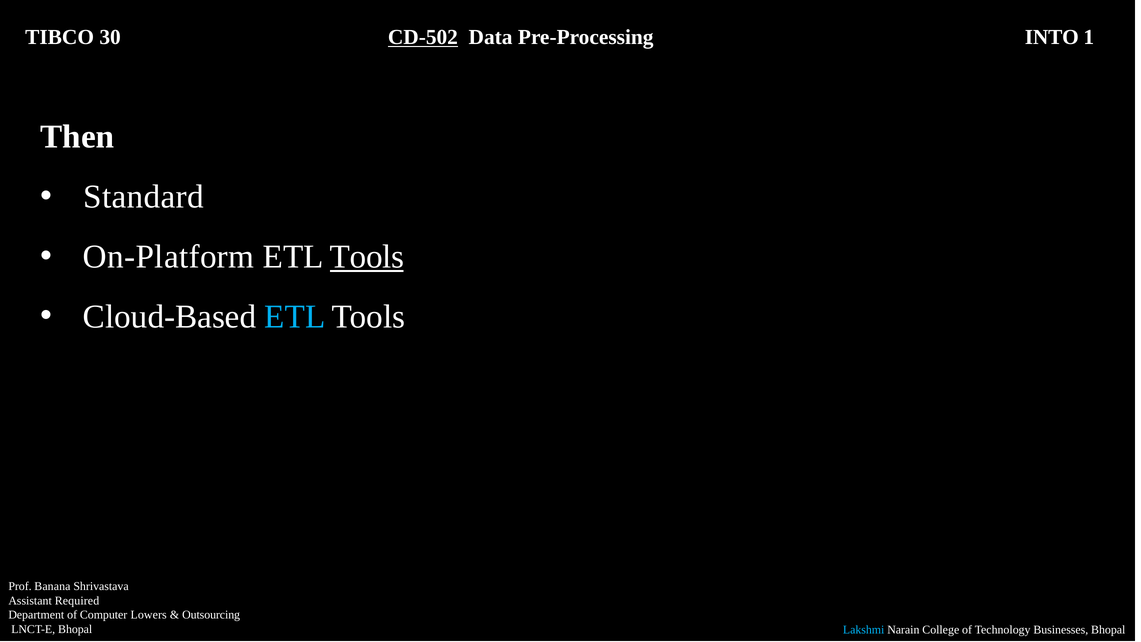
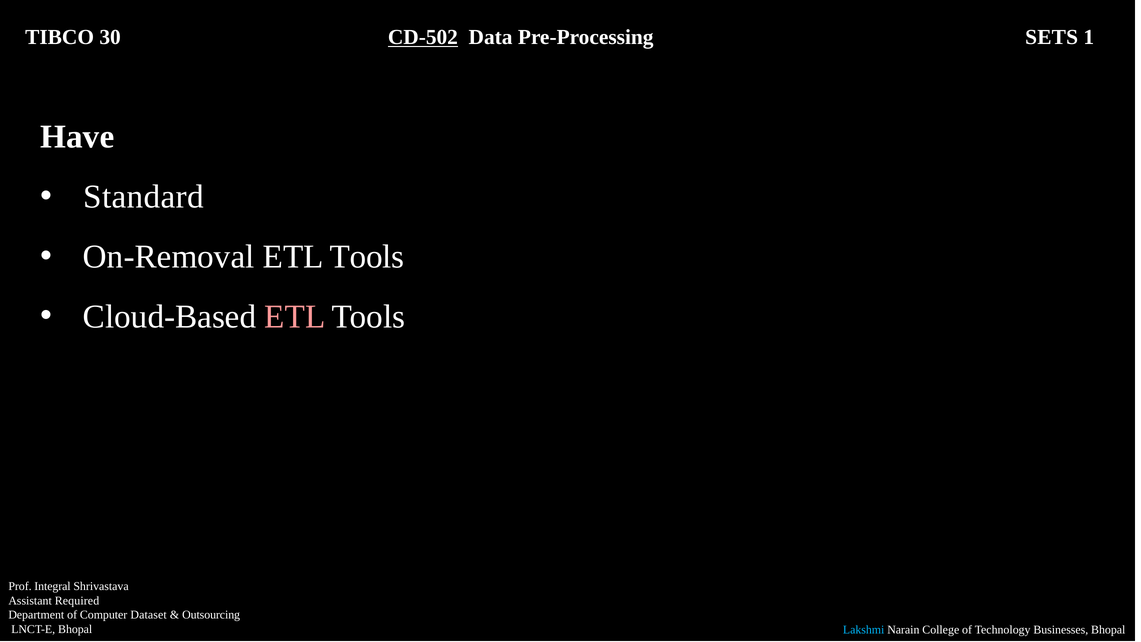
INTO: INTO -> SETS (1052, 37)
Then: Then -> Have (77, 137)
On-Platform: On-Platform -> On-Removal (169, 257)
Tools underline: present -> none (367, 257)
ETL colour: light blue -> pink (295, 317)
Banana: Banana -> Integral (53, 586)
Lowers: Lowers -> Dataset (149, 615)
